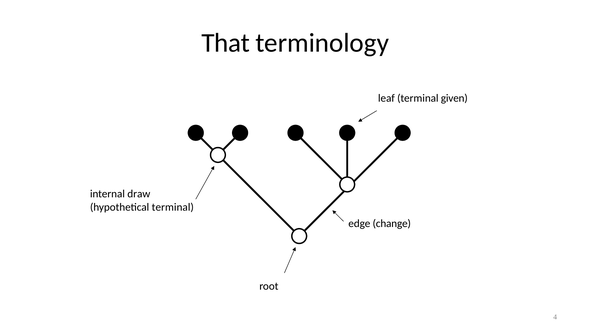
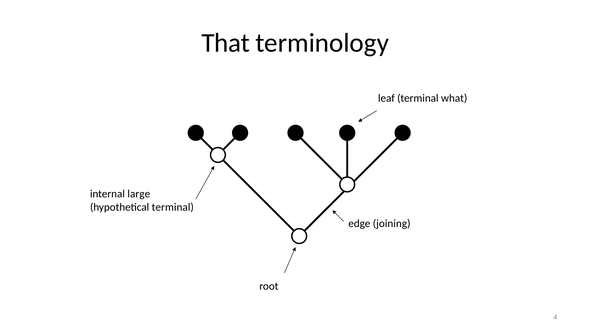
given: given -> what (454, 98)
draw: draw -> large (139, 194)
change: change -> joining (392, 224)
